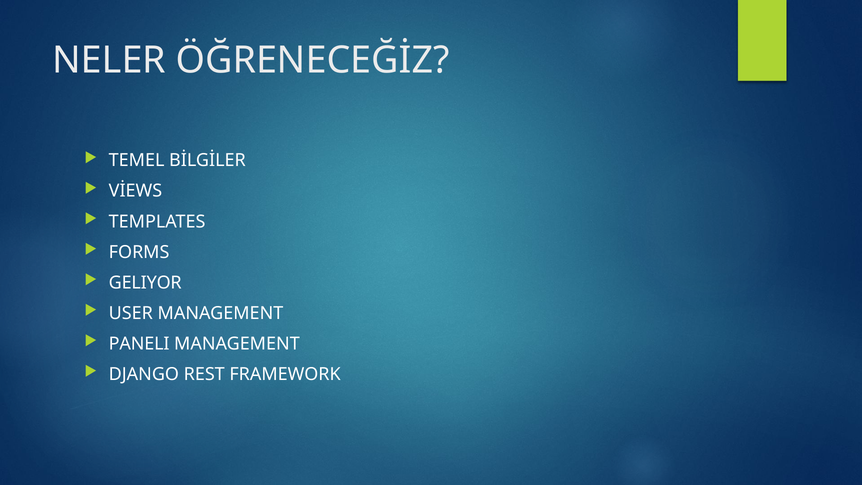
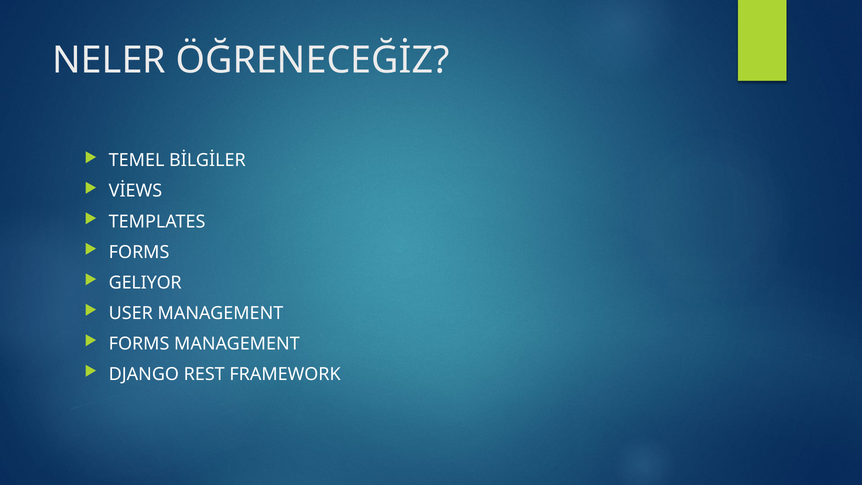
PANELI: PANELI -> FORMS (139, 344)
